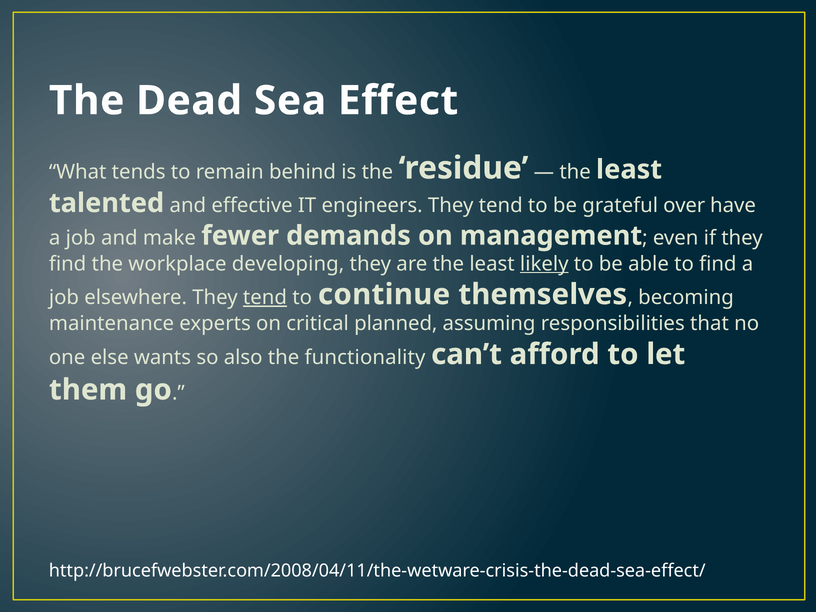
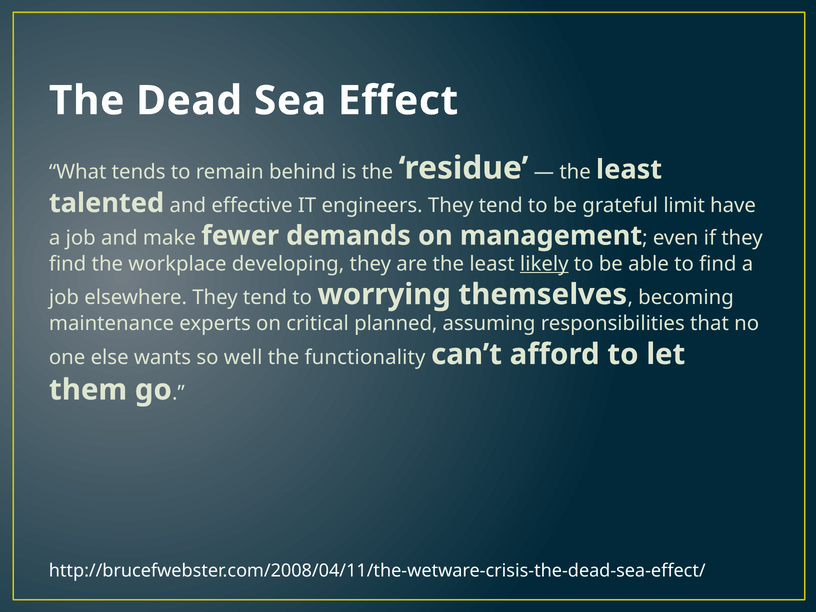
over: over -> limit (684, 205)
tend underline: present -> none (265, 297)
continue: continue -> worrying (384, 294)
also: also -> well (243, 357)
